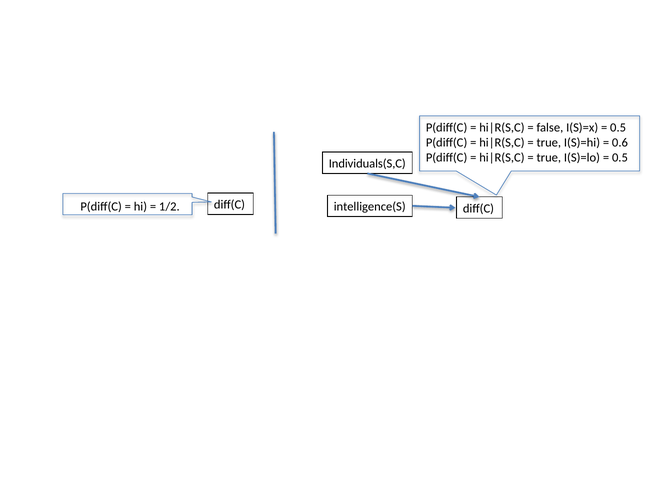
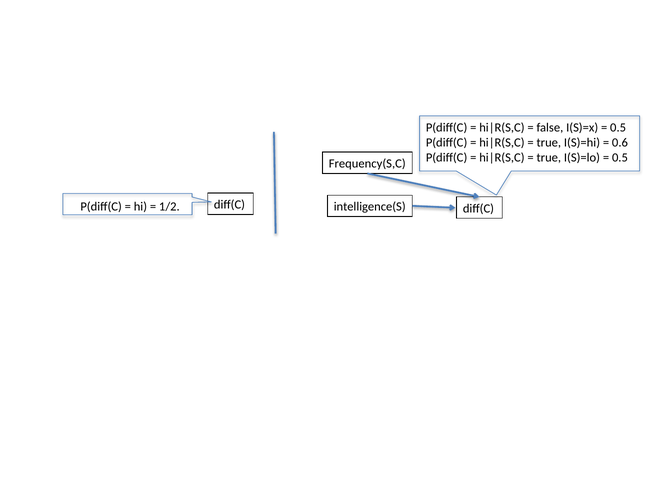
Individuals(S,C: Individuals(S,C -> Frequency(S,C (367, 164)
